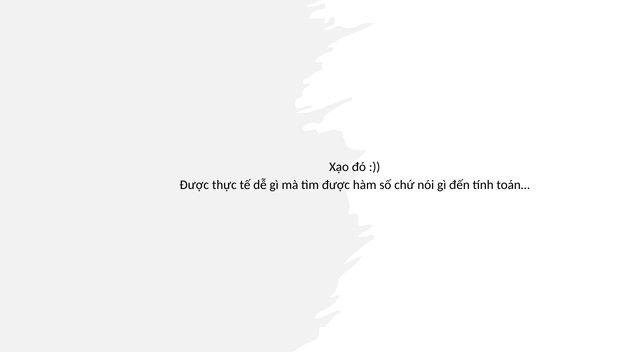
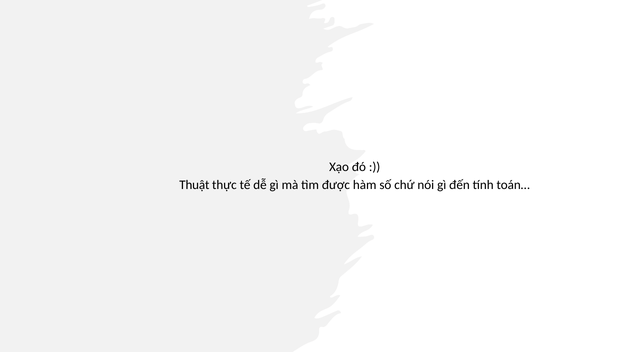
Được: Được -> Thuật (194, 185)
